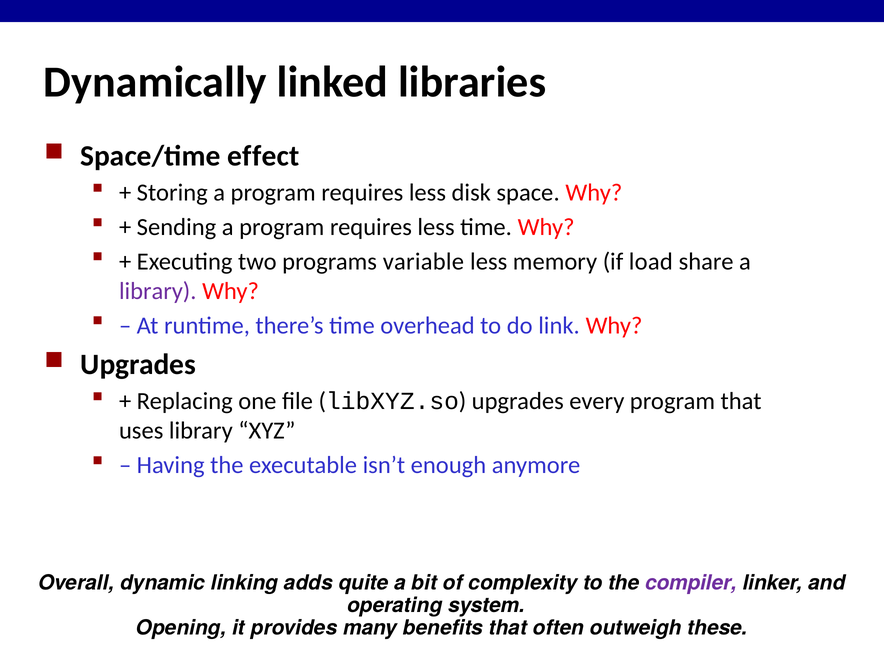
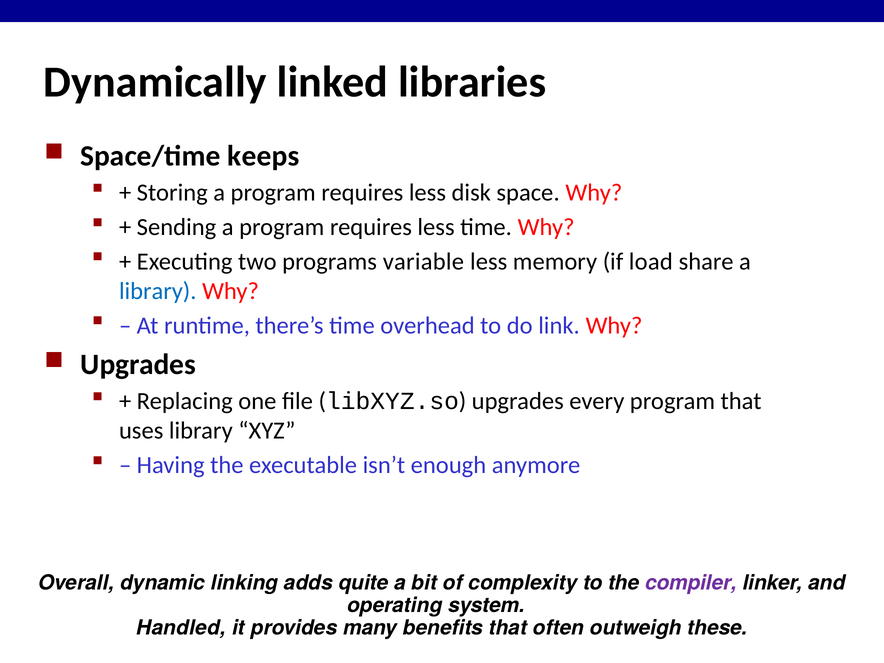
effect: effect -> keeps (263, 156)
library colour: purple -> blue (158, 291)
Opening: Opening -> Handled (181, 628)
